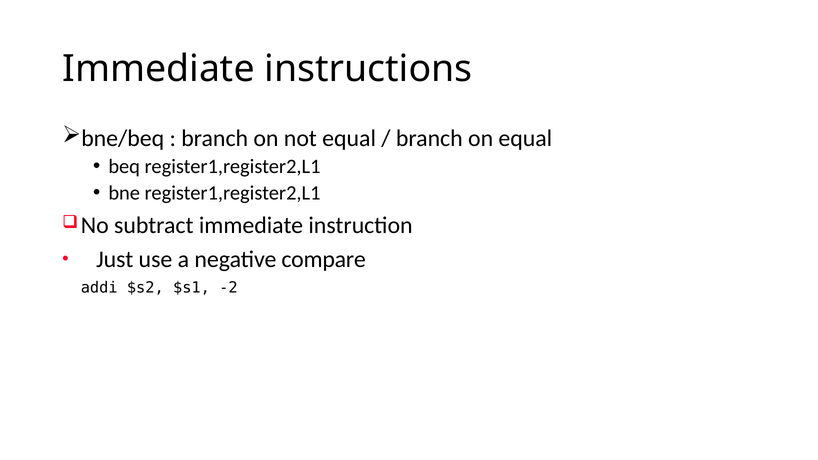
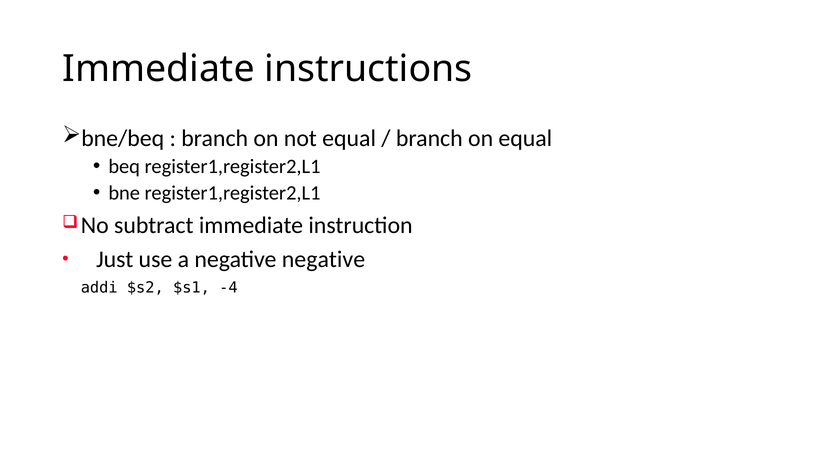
negative compare: compare -> negative (323, 260)
-2: -2 -> -4 (228, 288)
